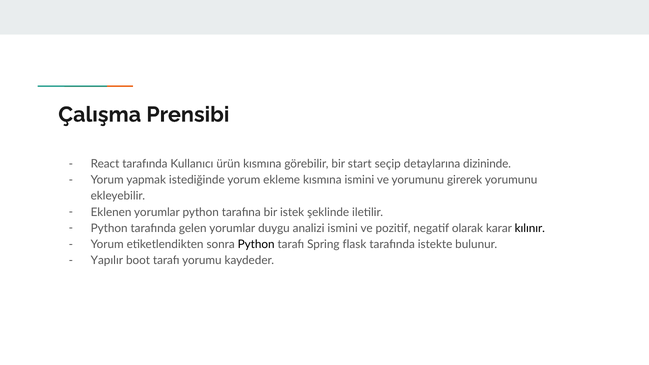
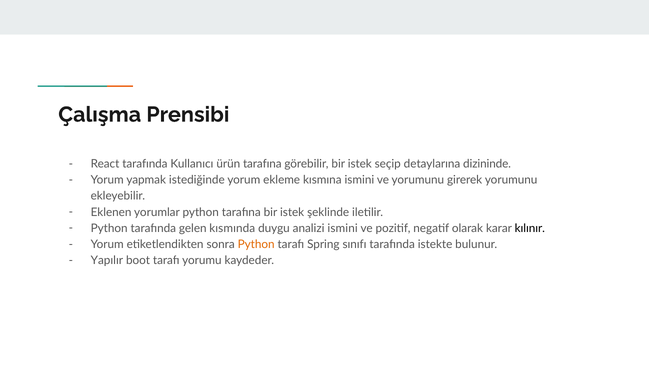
ürün kısmına: kısmına -> tarafına (262, 164)
görebilir bir start: start -> istek (360, 164)
gelen yorumlar: yorumlar -> kısmında (232, 228)
Python colour: black -> orange (256, 244)
flask: flask -> sınıfı (354, 244)
